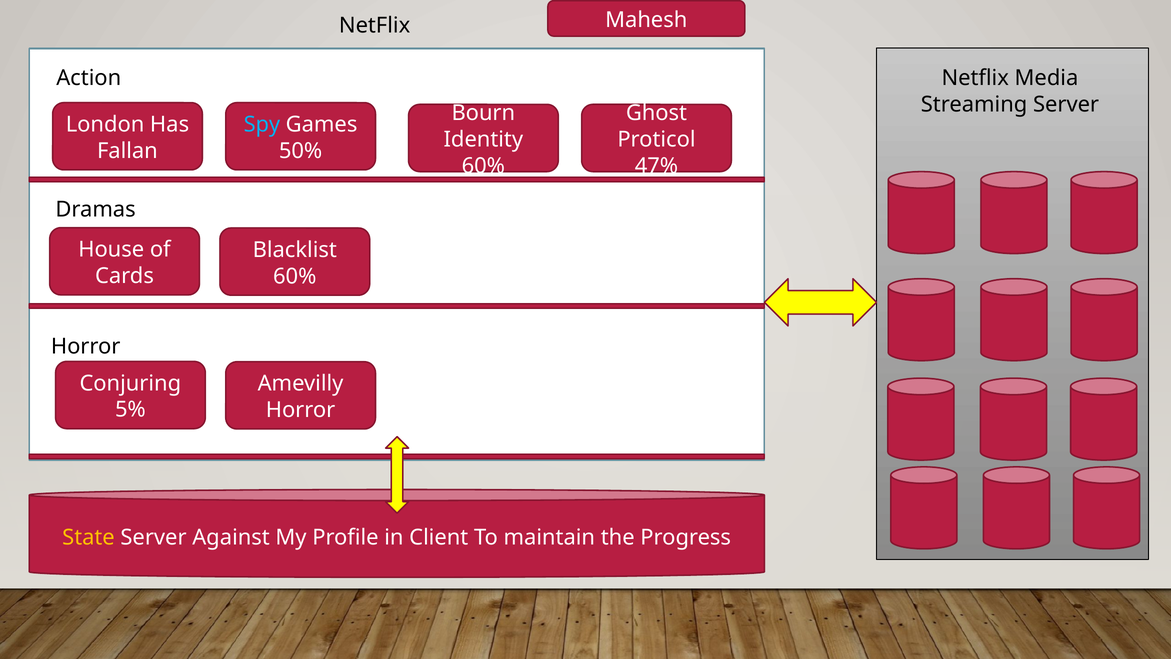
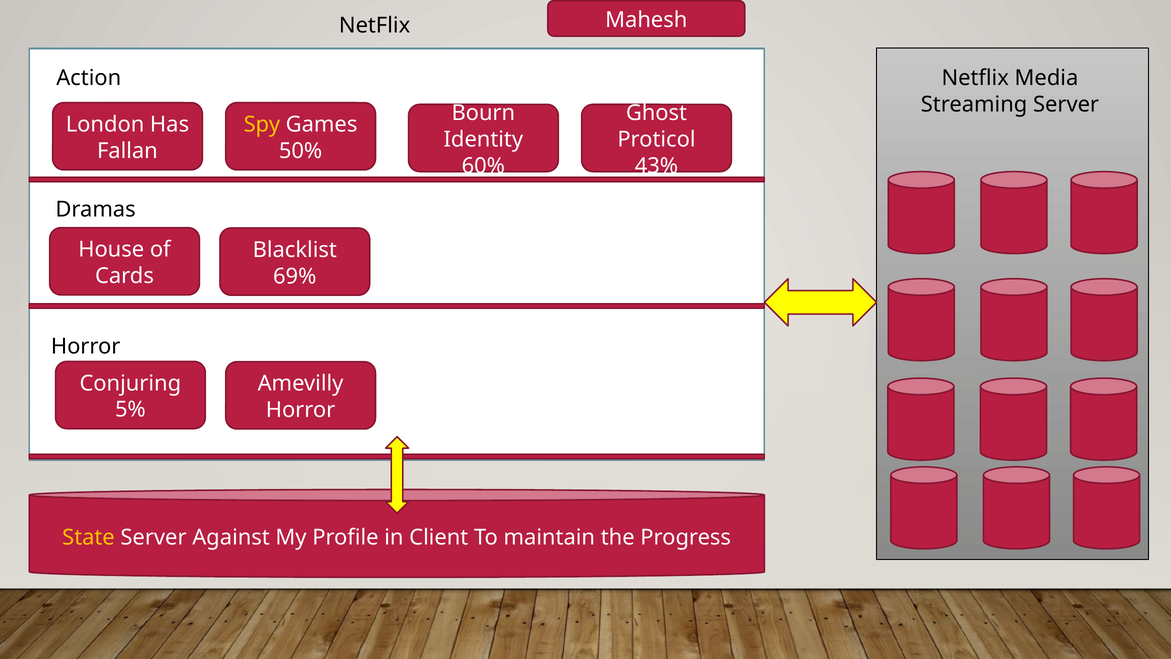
Spy colour: light blue -> yellow (262, 125)
47%: 47% -> 43% (656, 166)
60%: 60% -> 69% (295, 276)
